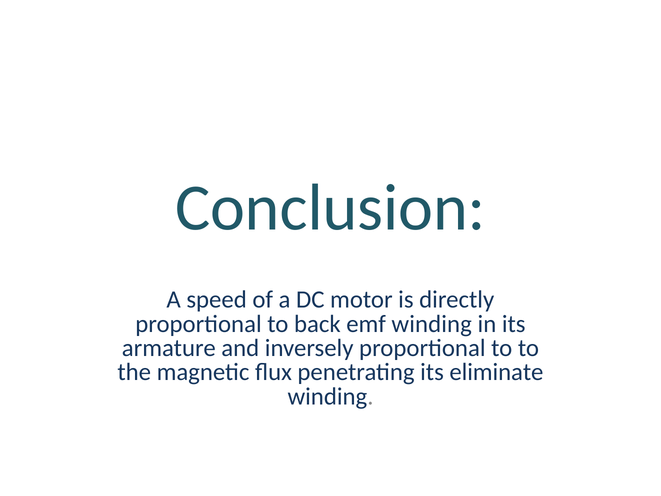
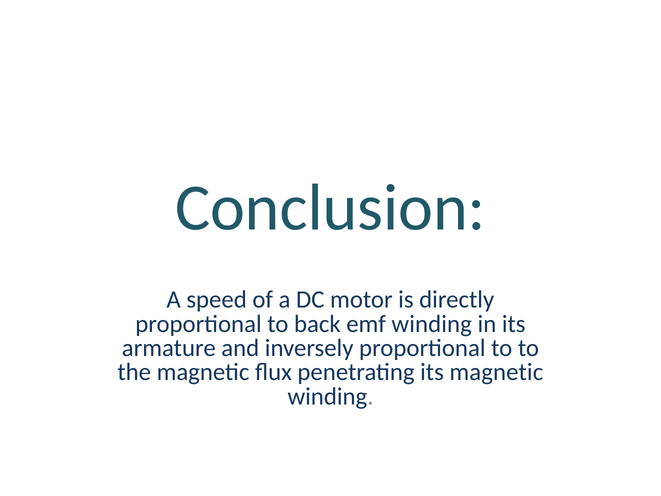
its eliminate: eliminate -> magnetic (496, 372)
